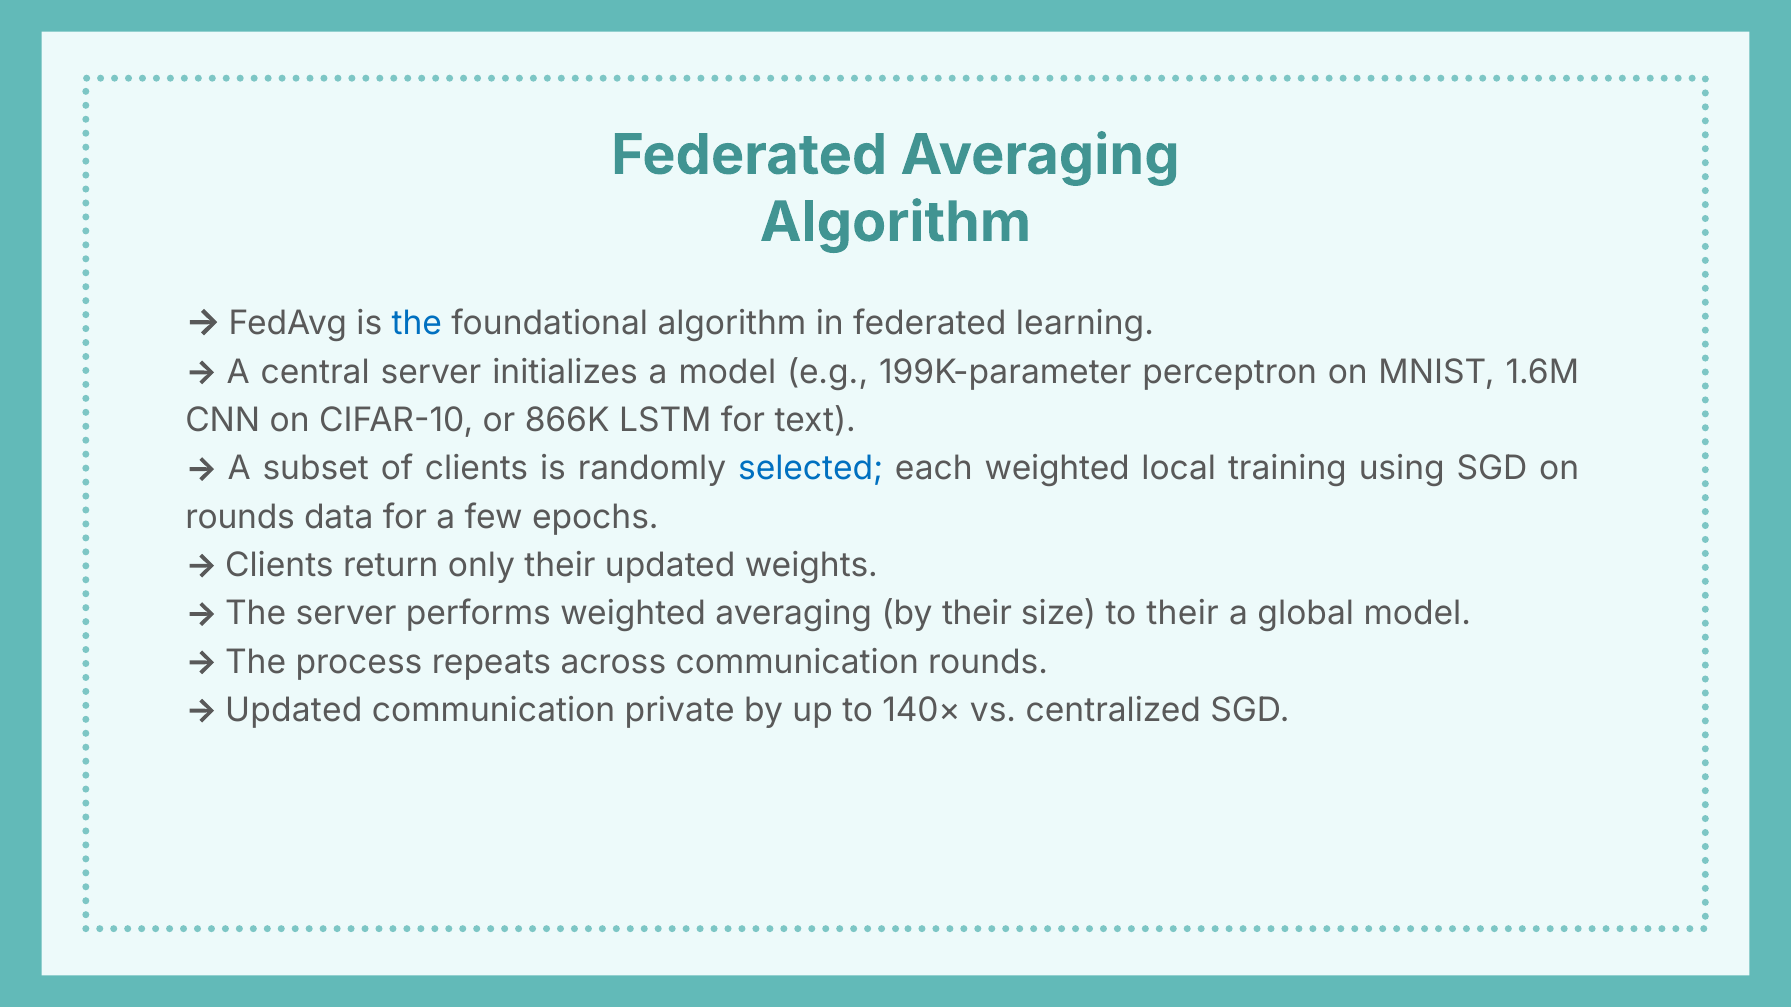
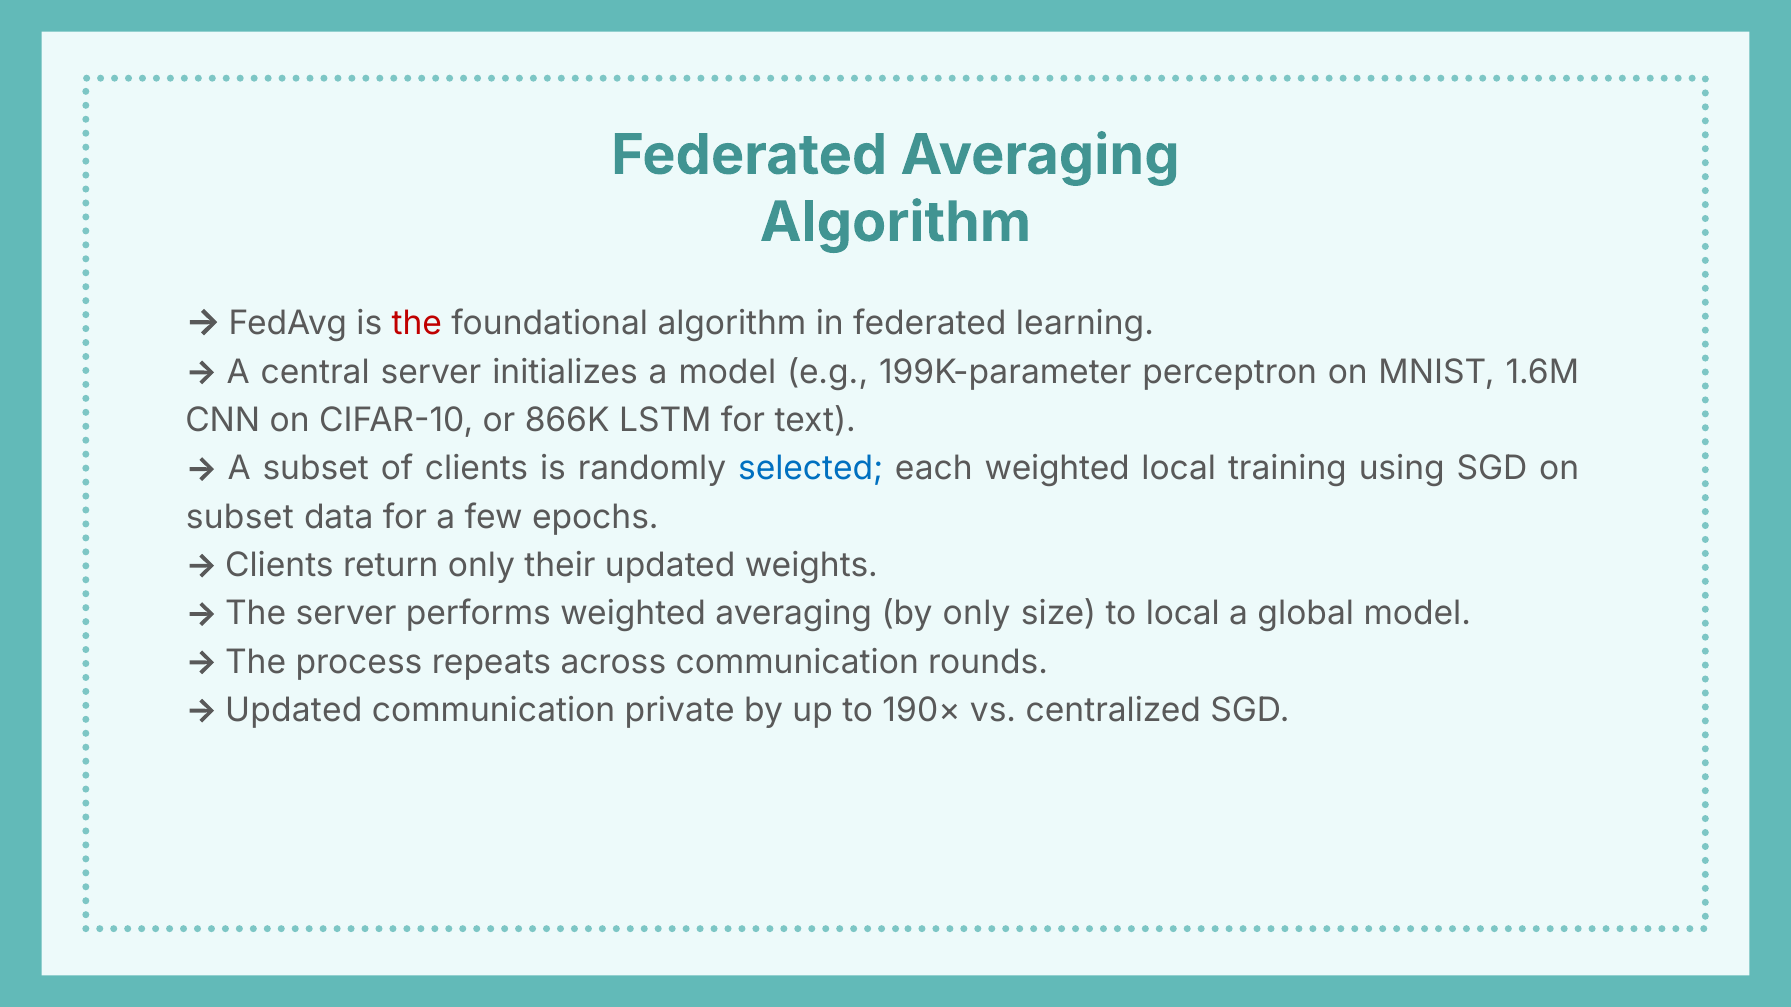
the colour: blue -> red (417, 323)
rounds: rounds -> subset (240, 517)
by their: their -> only (977, 614)
to their: their -> local (1183, 614)
140×: 140× -> 190× (921, 711)
